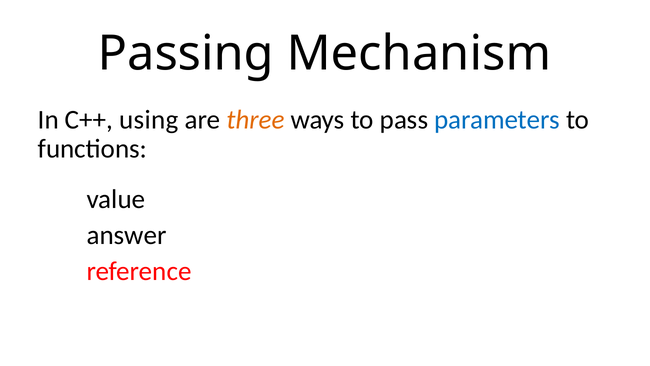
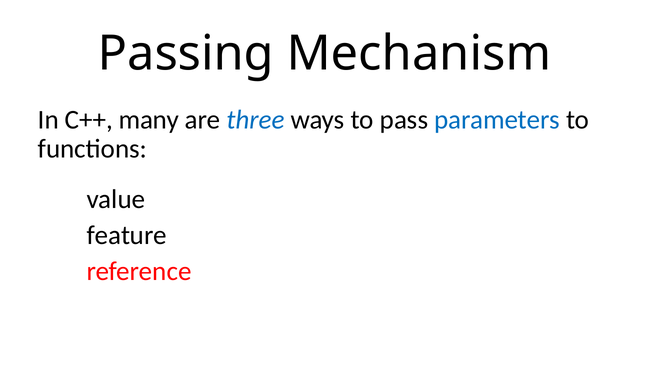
using: using -> many (149, 120)
three colour: orange -> blue (255, 120)
answer: answer -> feature (127, 235)
